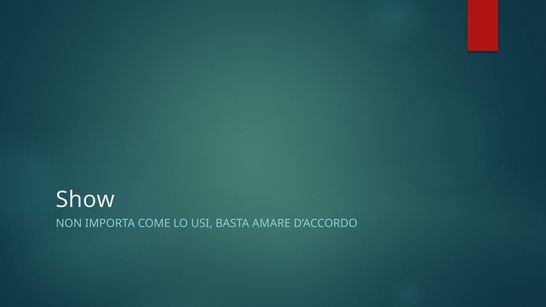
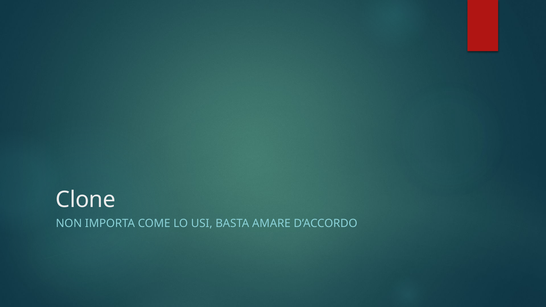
Show: Show -> Clone (86, 200)
